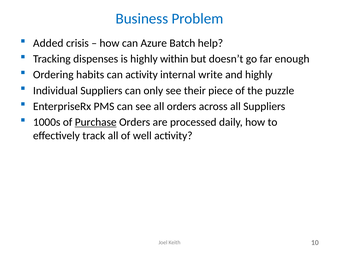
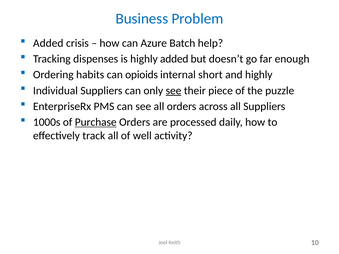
highly within: within -> added (174, 59)
can activity: activity -> opioids (142, 75)
write: write -> short (210, 75)
see underline: none -> present (174, 91)
